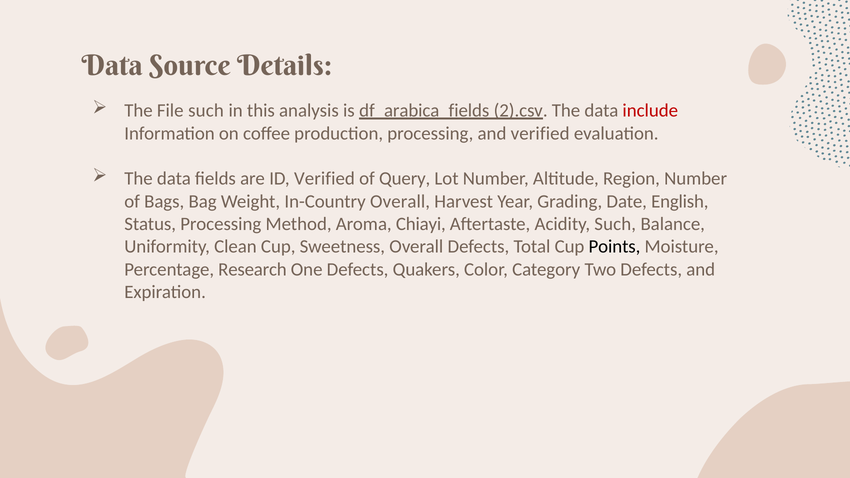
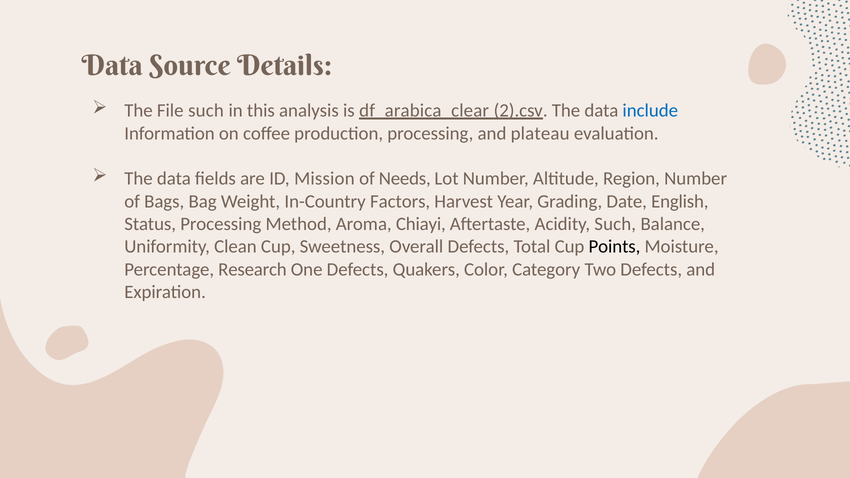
df_arabica_fields: df_arabica_fields -> df_arabica_clear (424, 110)
include colour: red -> blue (650, 110)
and verified: verified -> plateau (540, 133)
ID Verified: Verified -> Mission (324, 179)
Query: Query -> Needs (405, 179)
In-Country Overall: Overall -> Factors (400, 201)
